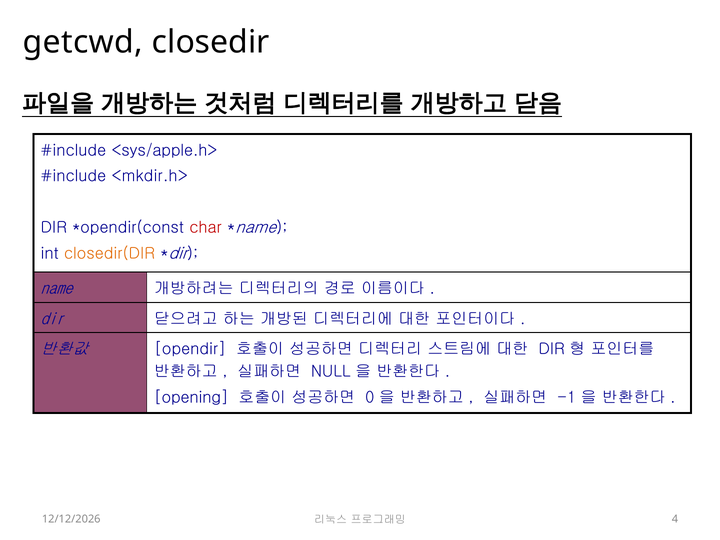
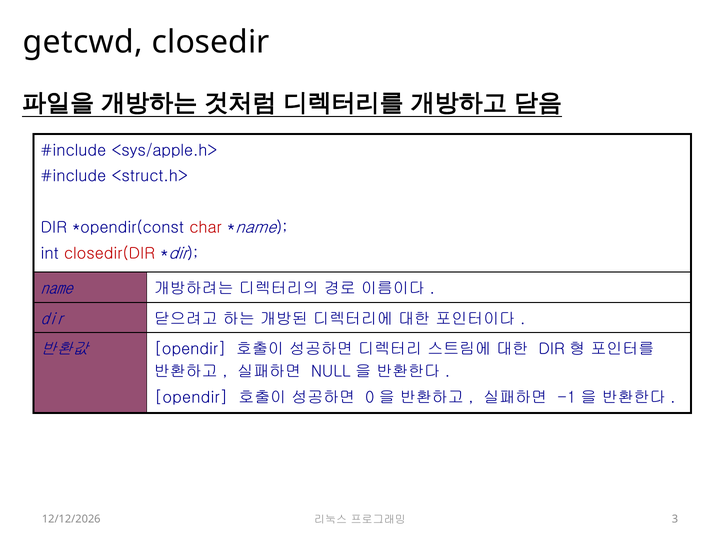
<mkdir.h>: <mkdir.h> -> <struct.h> (150, 176)
closedir(DIR colour: orange -> red (109, 253)
opening: opening -> opendir (191, 397)
4: 4 -> 3 (675, 519)
